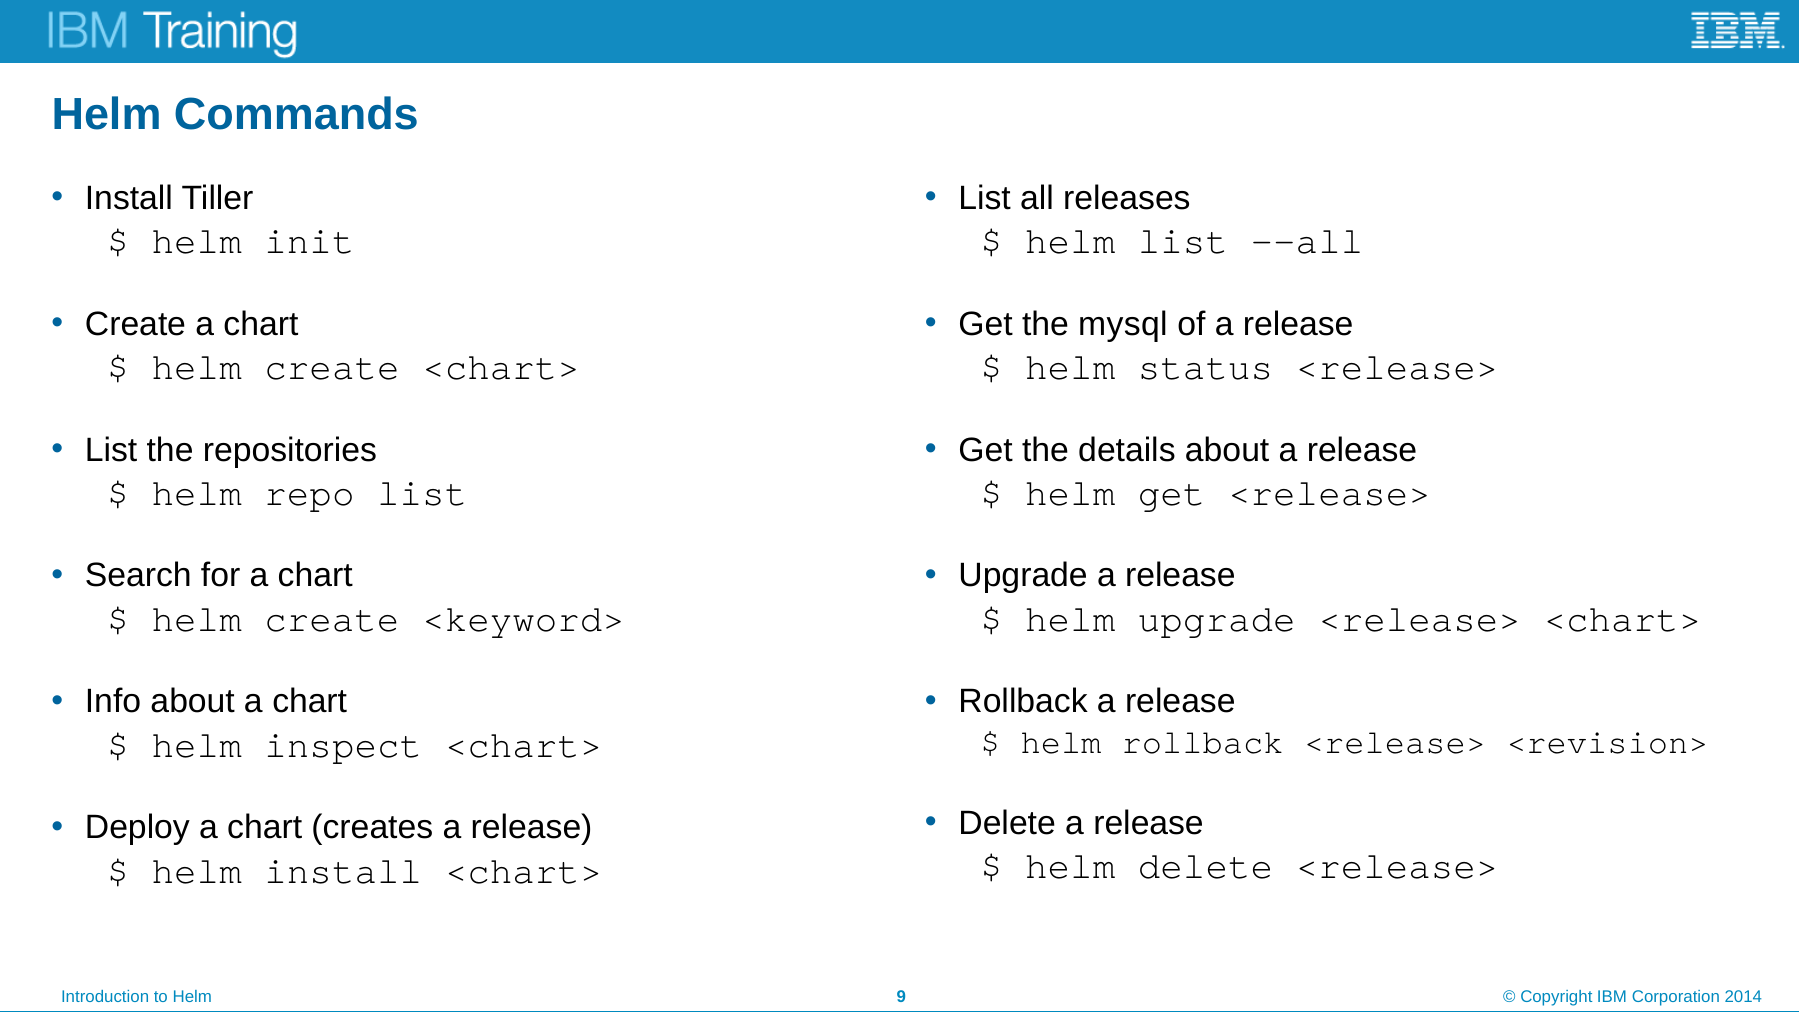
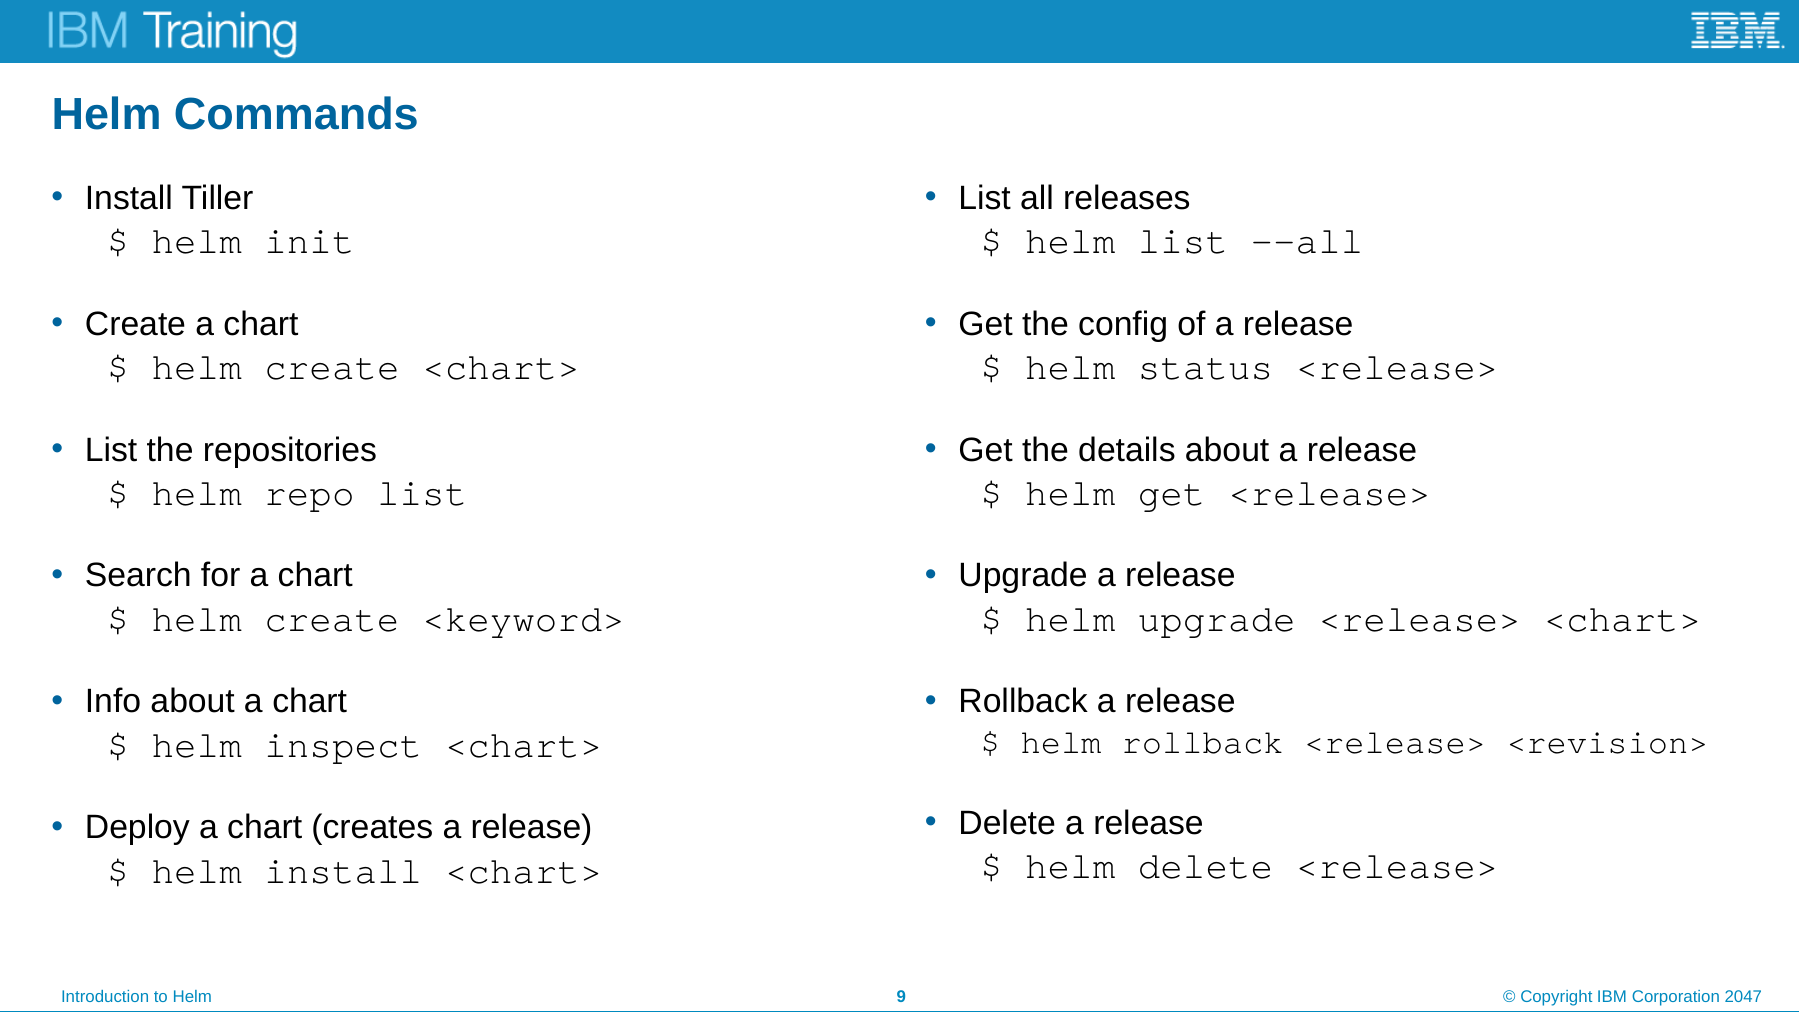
mysql: mysql -> config (1123, 324)
2014: 2014 -> 2047 (1743, 997)
